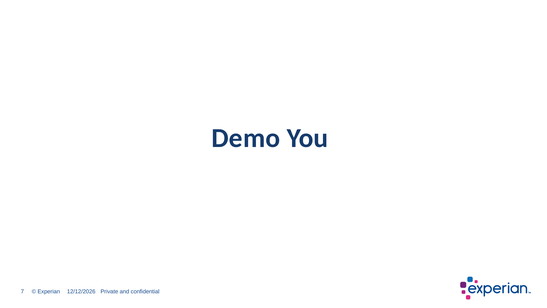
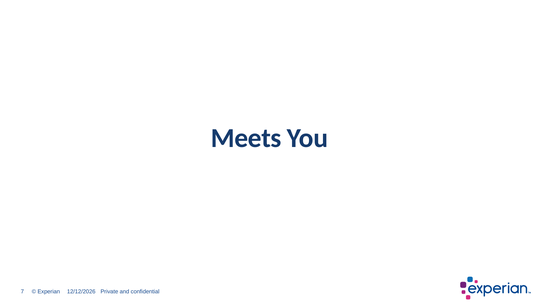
Demo: Demo -> Meets (246, 138)
